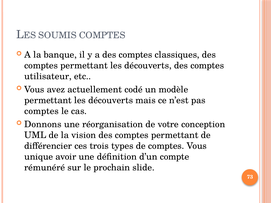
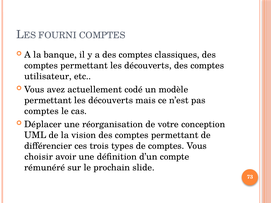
SOUMIS: SOUMIS -> FOURNI (57, 35)
Donnons: Donnons -> Déplacer (43, 124)
unique: unique -> choisir (39, 157)
